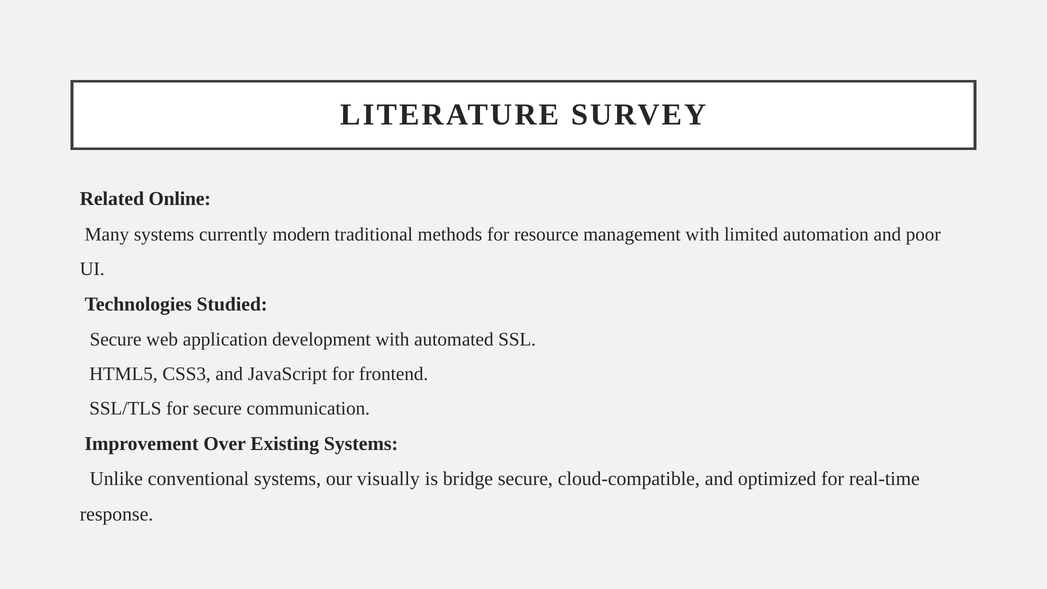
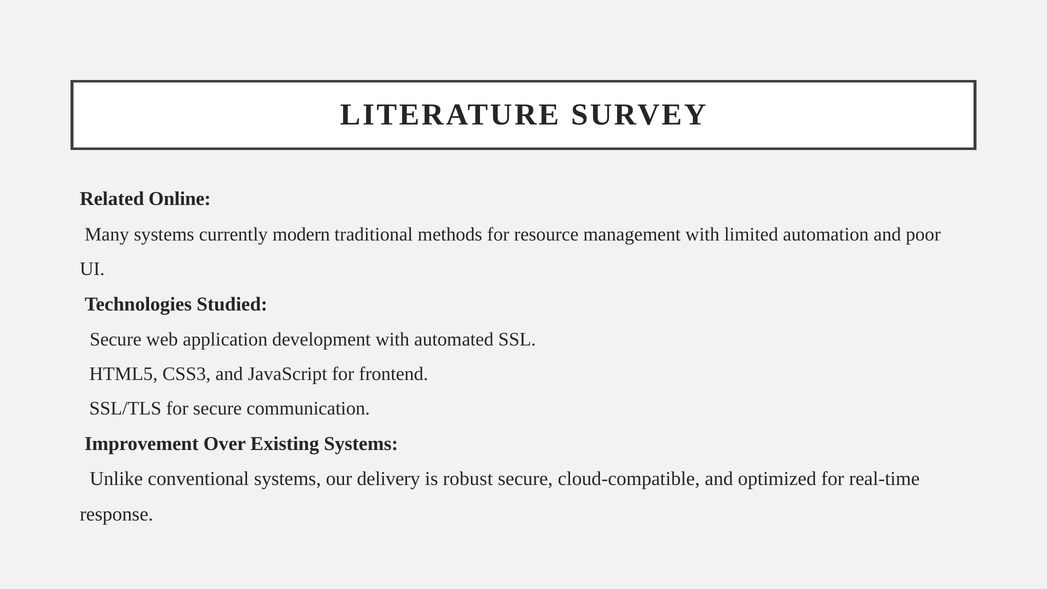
visually: visually -> delivery (389, 479)
bridge: bridge -> robust (468, 479)
